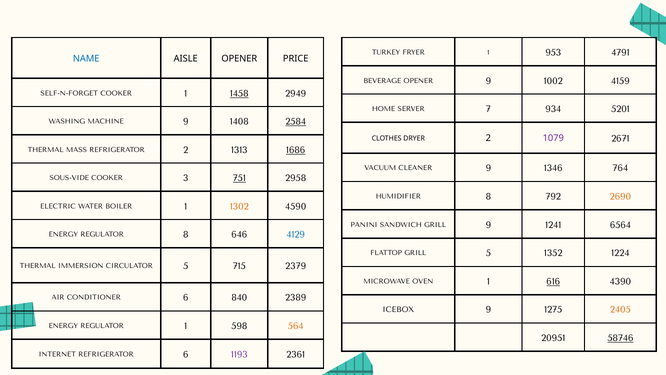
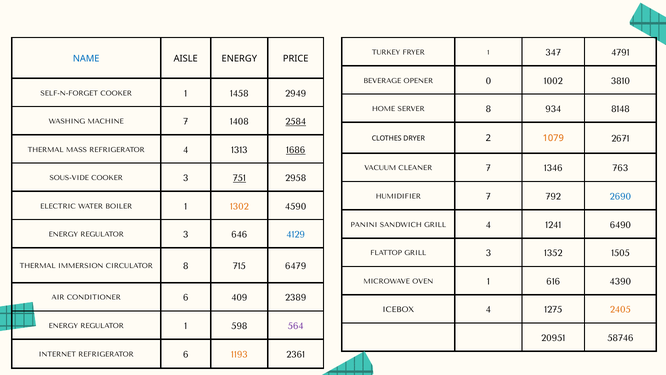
953: 953 -> 347 (553, 53)
AISLE OPENER: OPENER -> ENERGY (239, 59)
OPENER 9: 9 -> 0 (488, 81)
4159: 4159 -> 3810 (620, 81)
1458 underline: present -> none (239, 93)
SERVER 7: 7 -> 8 (488, 109)
5201: 5201 -> 8148 (620, 109)
MACHINE 9: 9 -> 7 (186, 122)
1079 colour: purple -> orange (553, 138)
REFRIGERATOR 2: 2 -> 4 (186, 150)
CLEANER 9: 9 -> 7 (488, 168)
764: 764 -> 763 (620, 168)
HUMIDIFIER 8: 8 -> 7 (488, 196)
2690 colour: orange -> blue (620, 196)
GRILL 9: 9 -> 4 (488, 225)
6564: 6564 -> 6490 (620, 225)
REGULATOR 8: 8 -> 3 (186, 235)
GRILL 5: 5 -> 3 (488, 253)
1224: 1224 -> 1505 (620, 253)
CIRCULATOR 5: 5 -> 8 (186, 266)
2379: 2379 -> 6479 (296, 266)
616 underline: present -> none (553, 281)
840: 840 -> 409 (239, 298)
ICEBOX 9: 9 -> 4 (488, 310)
564 colour: orange -> purple (296, 326)
58746 underline: present -> none (620, 338)
1193 colour: purple -> orange (239, 354)
